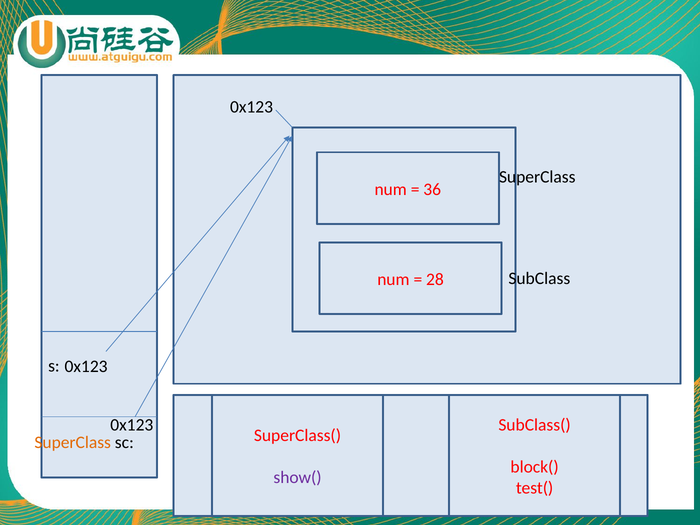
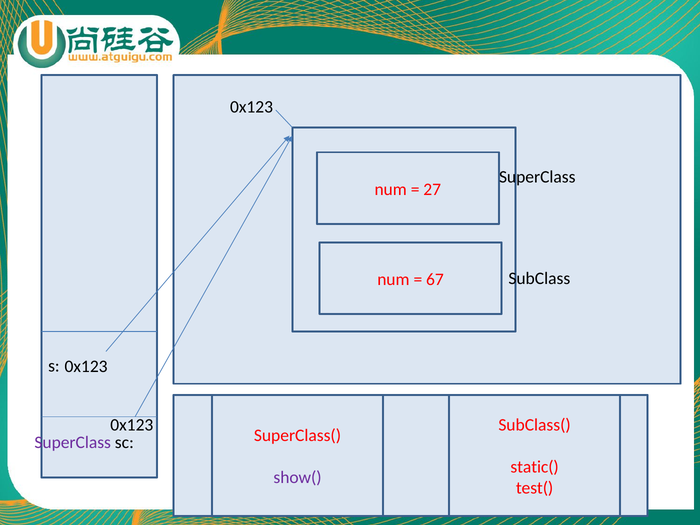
36: 36 -> 27 (432, 189)
28: 28 -> 67 (435, 279)
SuperClass colour: orange -> purple (73, 443)
block(: block( -> static( (535, 467)
